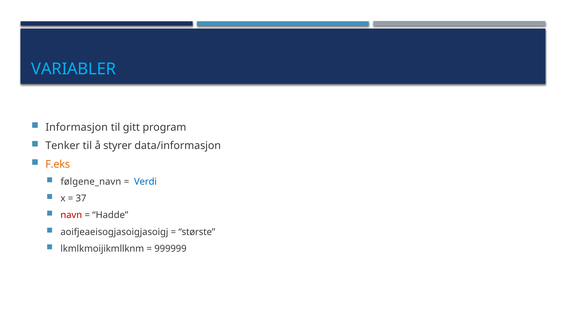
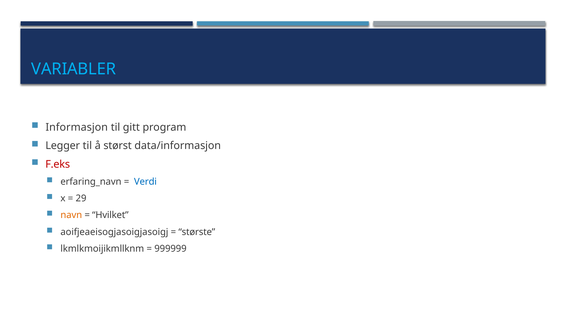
Tenker: Tenker -> Legger (63, 145)
styrer: styrer -> størst (118, 145)
F.eks colour: orange -> red (58, 164)
følgene_navn: følgene_navn -> erfaring_navn (91, 181)
37: 37 -> 29 (81, 198)
navn colour: red -> orange (71, 215)
Hadde: Hadde -> Hvilket (110, 215)
